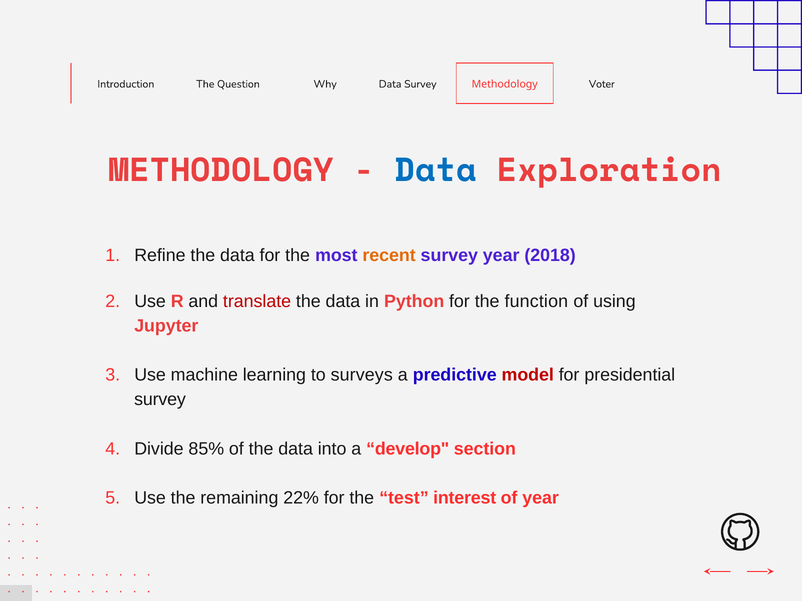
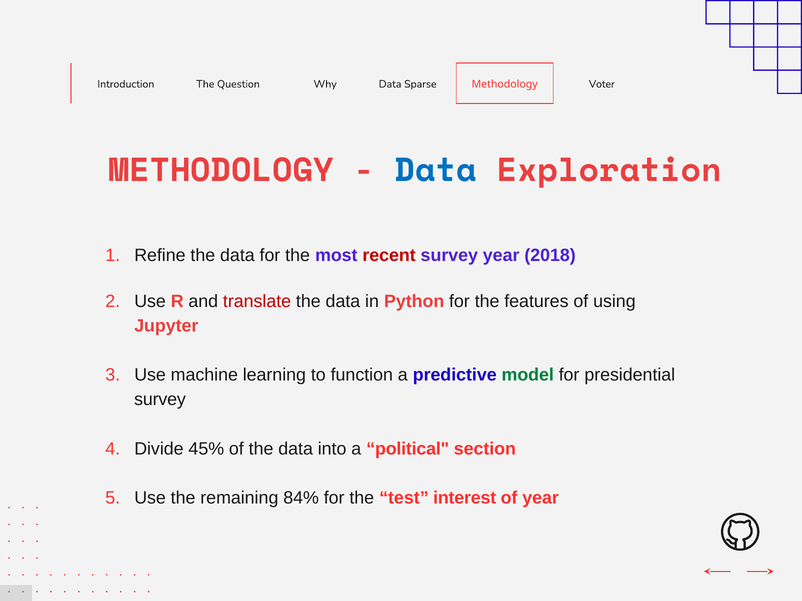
Data Survey: Survey -> Sparse (420, 84)
recent colour: orange -> red (389, 256)
function: function -> features (536, 302)
surveys: surveys -> function (362, 375)
model colour: red -> green (528, 375)
85%: 85% -> 45% (206, 449)
develop: develop -> political (408, 449)
22%: 22% -> 84% (301, 498)
